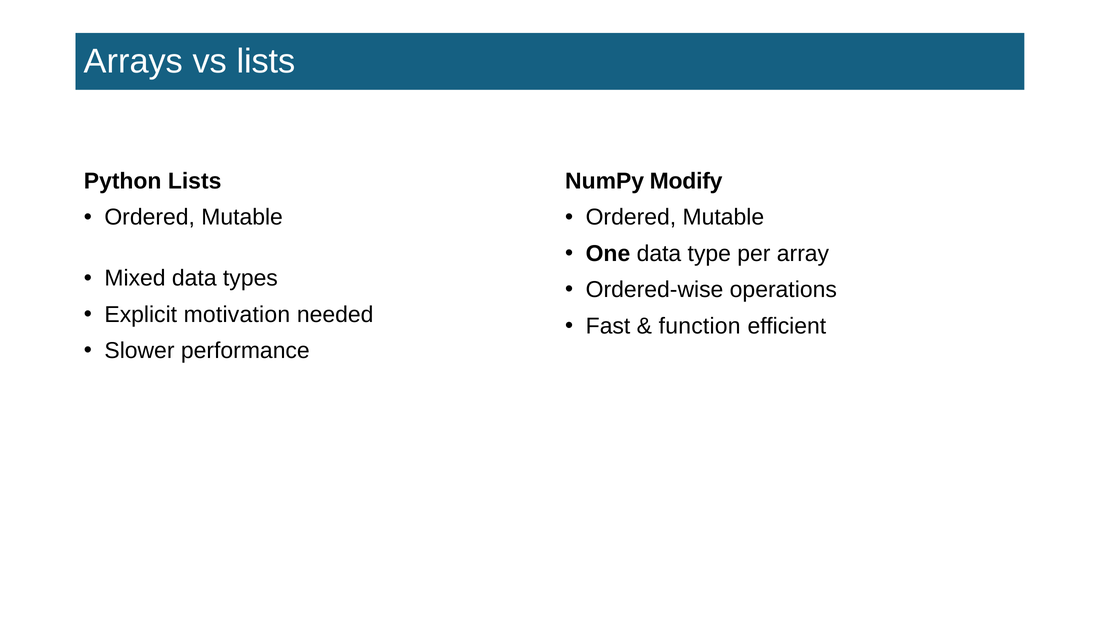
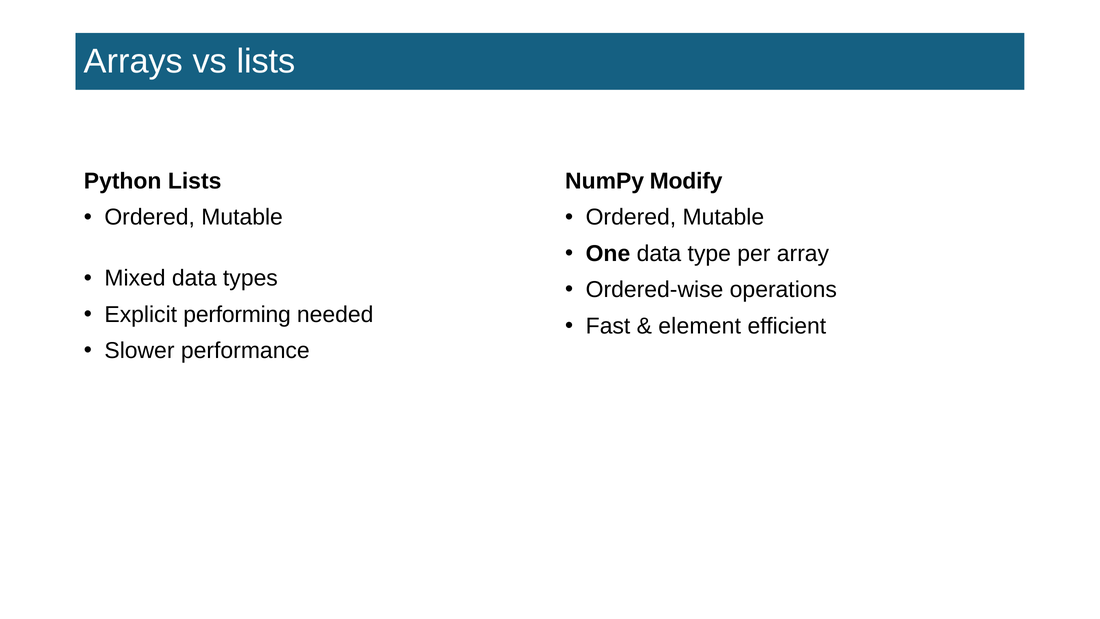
motivation: motivation -> performing (237, 314)
function: function -> element (700, 326)
